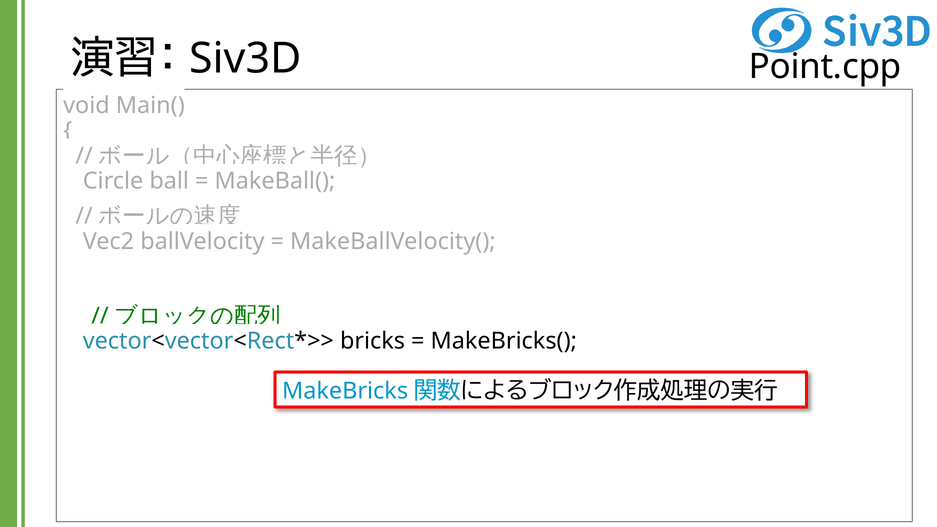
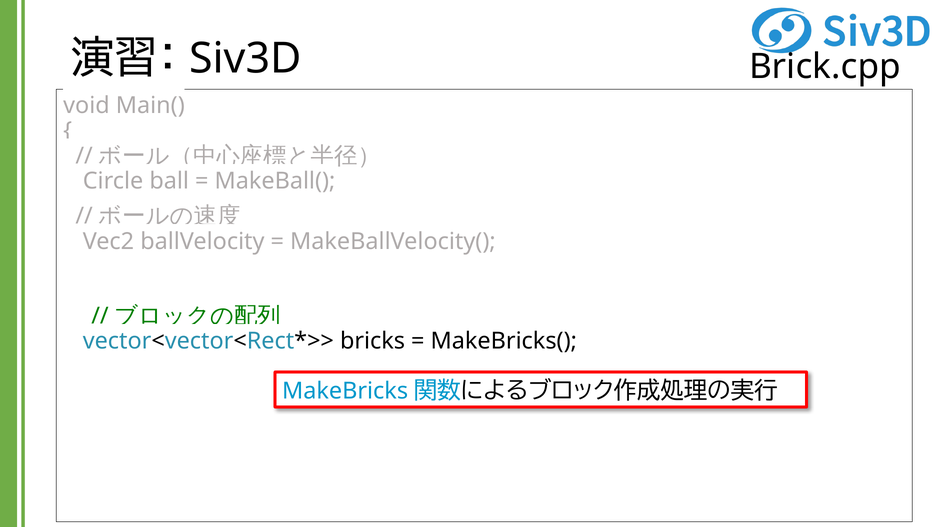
Point.cpp: Point.cpp -> Brick.cpp (825, 67)
